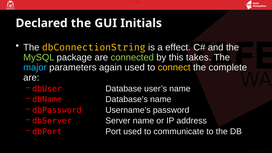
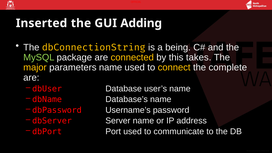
Declared: Declared -> Inserted (42, 23)
Initials: Initials -> Adding (141, 23)
effect: effect -> being (178, 47)
connected colour: light green -> yellow (132, 57)
major colour: light blue -> yellow (35, 68)
parameters again: again -> name (111, 68)
